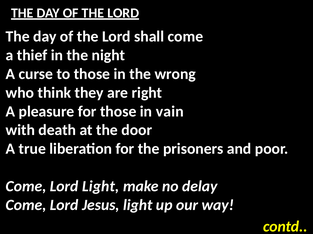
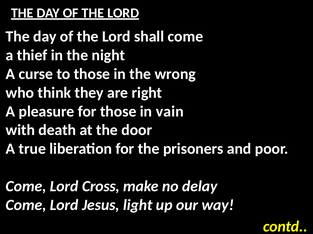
Lord Light: Light -> Cross (101, 187)
